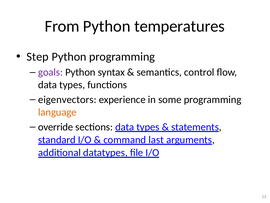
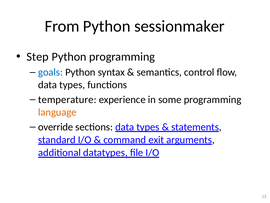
temperatures: temperatures -> sessionmaker (179, 26)
goals colour: purple -> blue (51, 72)
eigenvectors: eigenvectors -> temperature (67, 99)
last: last -> exit (156, 139)
